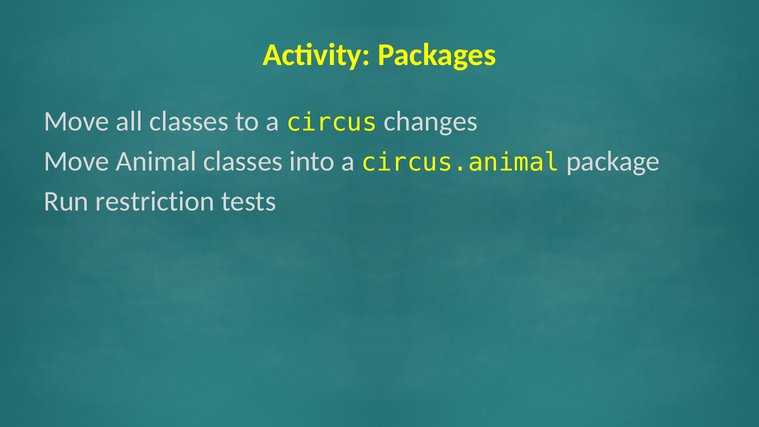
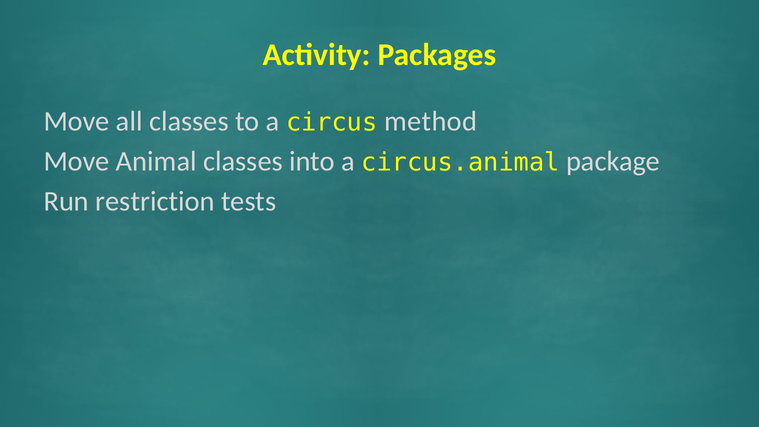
changes: changes -> method (431, 122)
